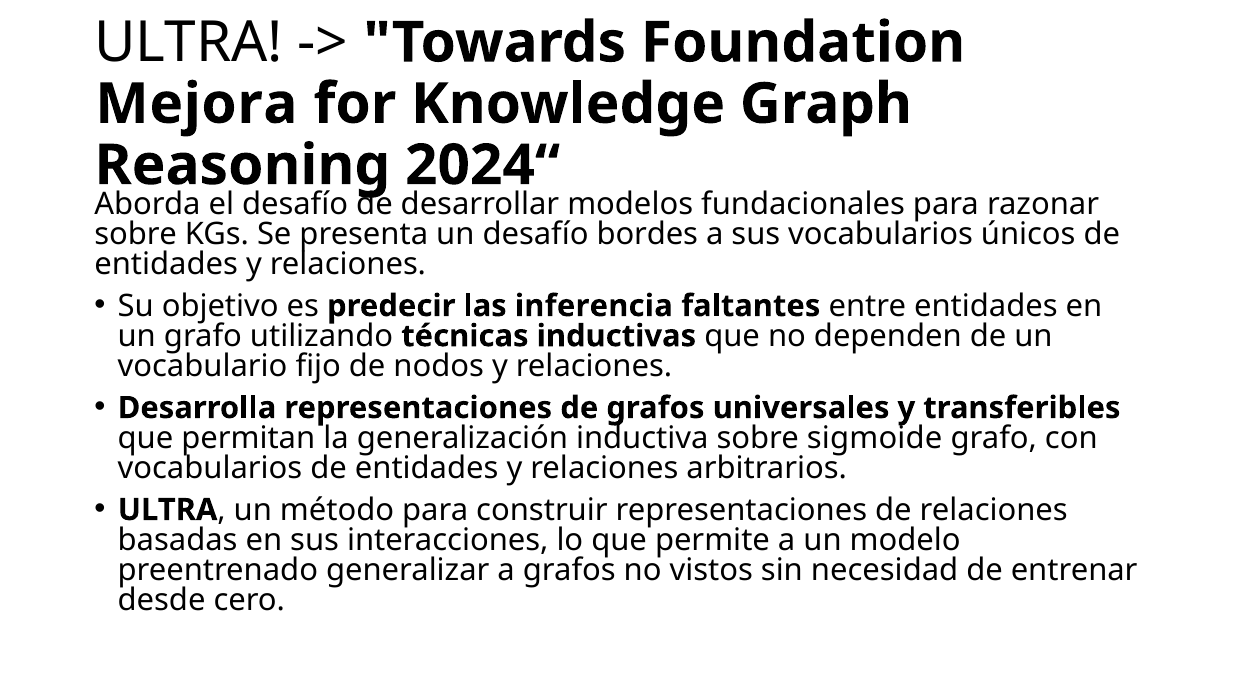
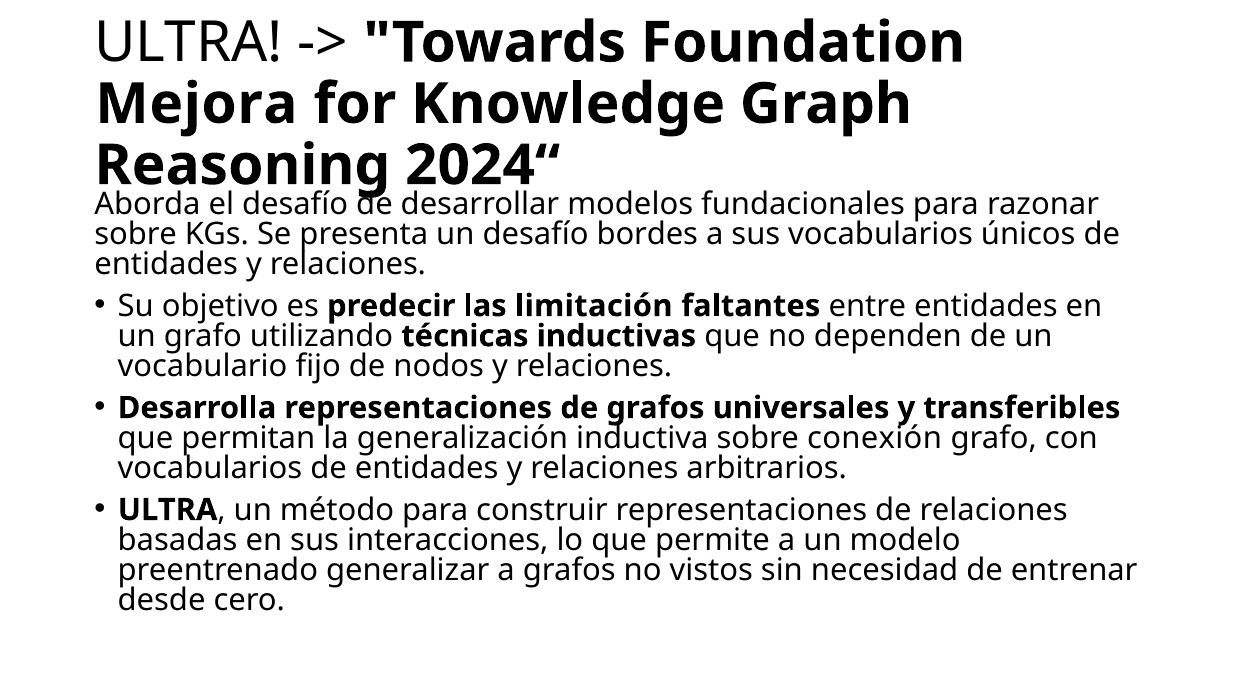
inferencia: inferencia -> limitación (594, 306)
sigmoide: sigmoide -> conexión (875, 438)
